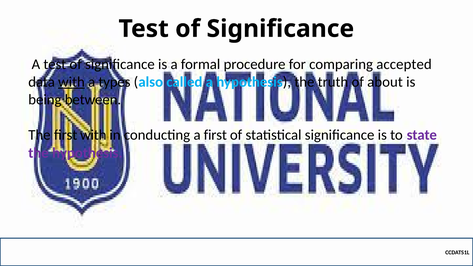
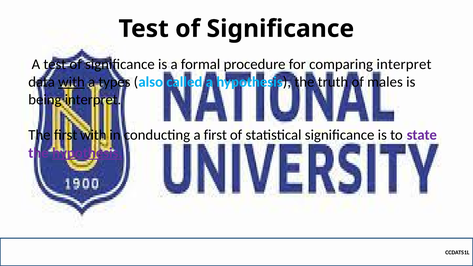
comparing accepted: accepted -> interpret (404, 64)
about: about -> males (385, 82)
being between: between -> interpret (93, 100)
hypothesis underline: none -> present (87, 153)
